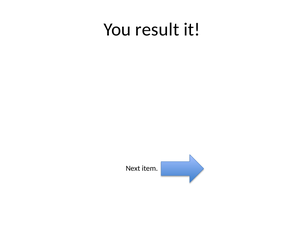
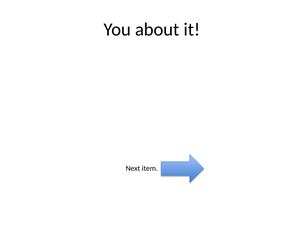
result: result -> about (157, 29)
